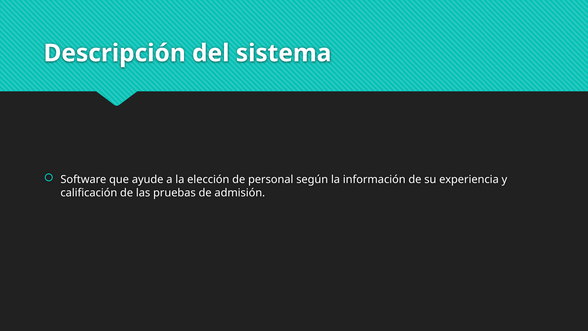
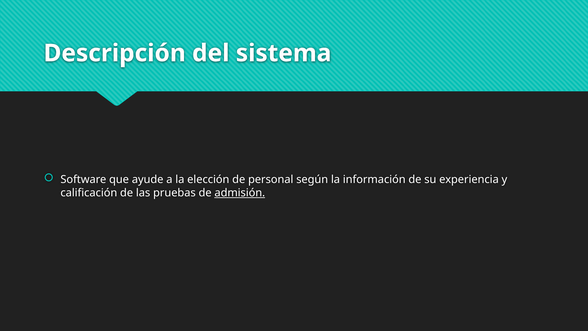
admisión underline: none -> present (240, 193)
